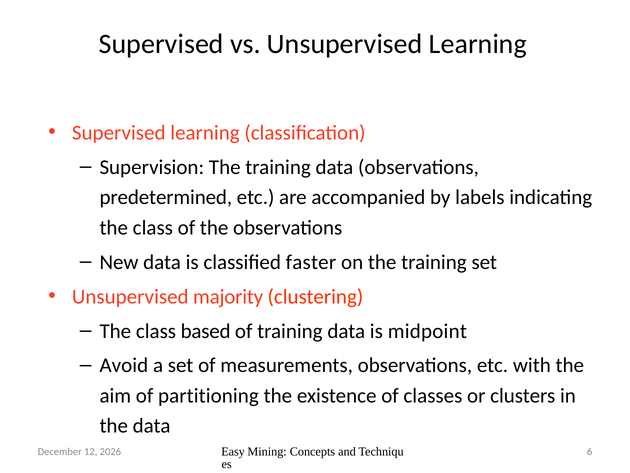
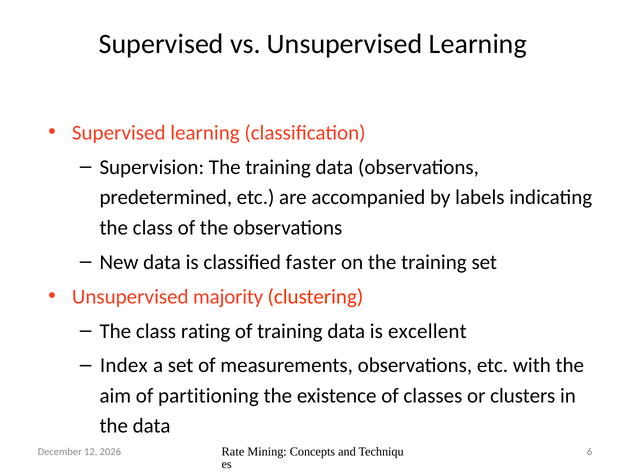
based: based -> rating (206, 331)
midpoint: midpoint -> excellent (427, 331)
Avoid: Avoid -> Index (124, 365)
Easy: Easy -> Rate (233, 451)
